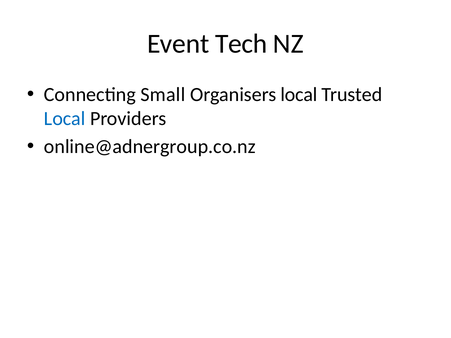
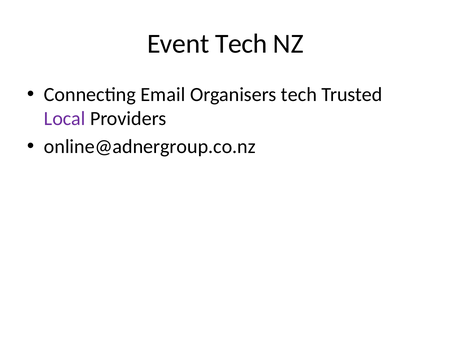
Small: Small -> Email (163, 95)
Organisers local: local -> tech (299, 95)
Local colour: blue -> purple (65, 119)
